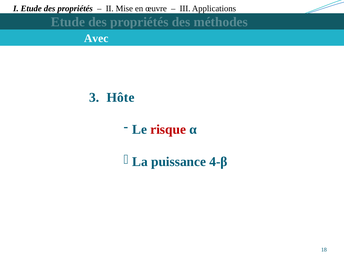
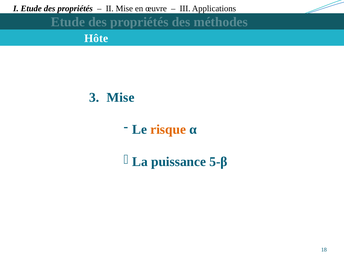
Avec: Avec -> Hôte (96, 38)
Hôte: Hôte -> Mise (121, 97)
risque colour: red -> orange (168, 130)
4-β: 4-β -> 5-β (218, 162)
